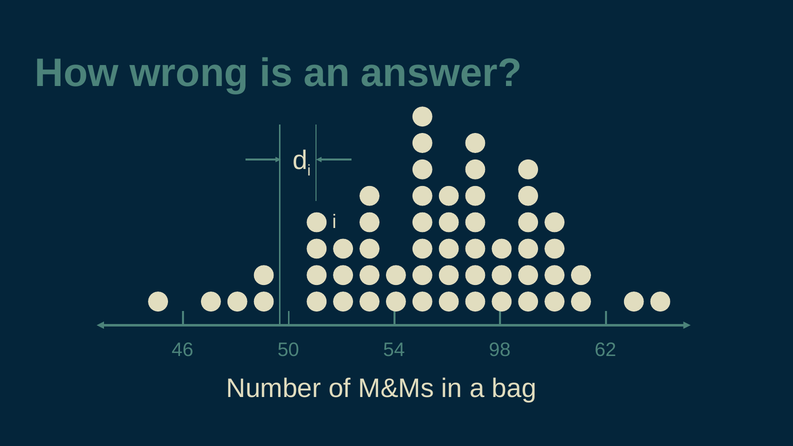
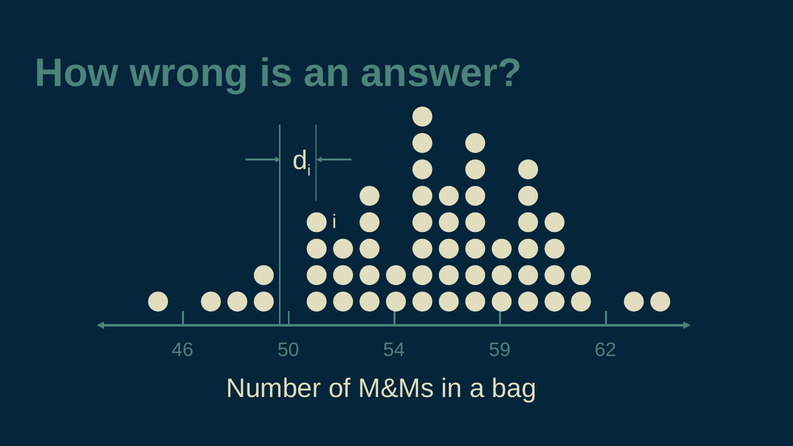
98: 98 -> 59 (500, 350)
